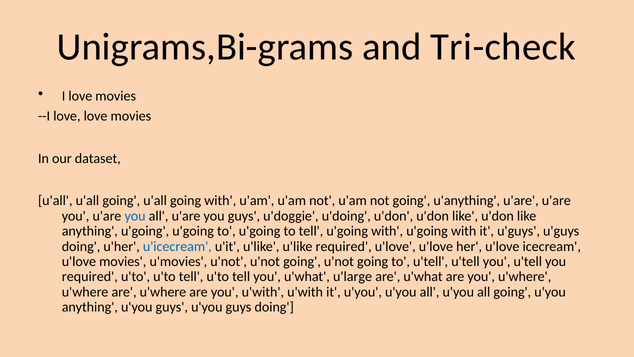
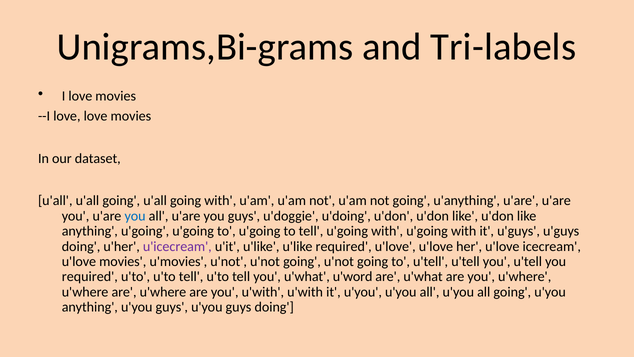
Tri-check: Tri-check -> Tri-labels (503, 47)
u'icecream colour: blue -> purple (177, 246)
u'large: u'large -> u'word (353, 277)
